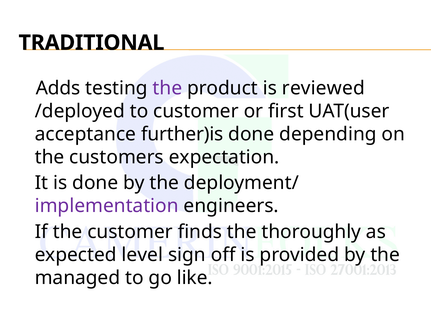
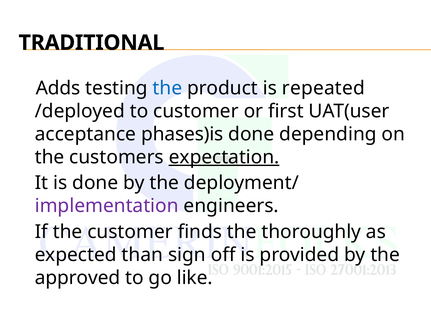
the colour: purple -> blue (167, 88)
reviewed: reviewed -> repeated (323, 88)
further)is: further)is -> phases)is (182, 134)
expectation underline: none -> present (224, 157)
level: level -> than (142, 255)
managed: managed -> approved (78, 278)
